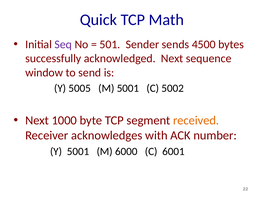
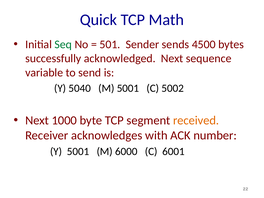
Seq colour: purple -> green (63, 44)
window: window -> variable (44, 73)
5005: 5005 -> 5040 (80, 88)
